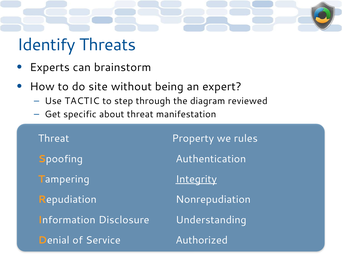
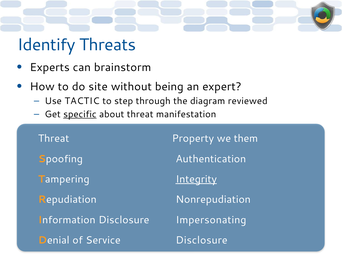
specific underline: none -> present (80, 114)
rules: rules -> them (246, 139)
Understanding: Understanding -> Impersonating (211, 220)
Service Authorized: Authorized -> Disclosure (202, 241)
